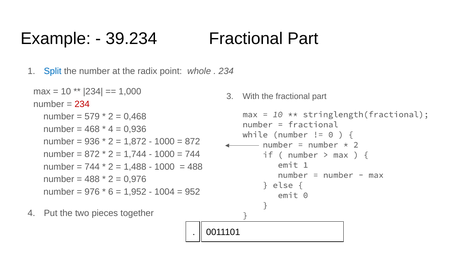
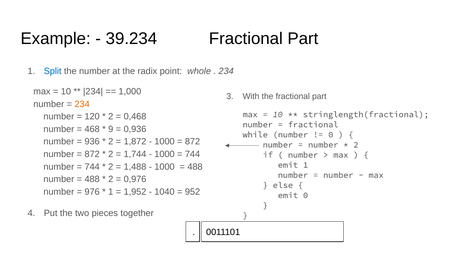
234 colour: red -> orange (82, 104)
579: 579 -> 120 (92, 117)
4: 4 -> 9 (111, 129)
6: 6 -> 1 (111, 192)
1004: 1004 -> 1040 (164, 192)
